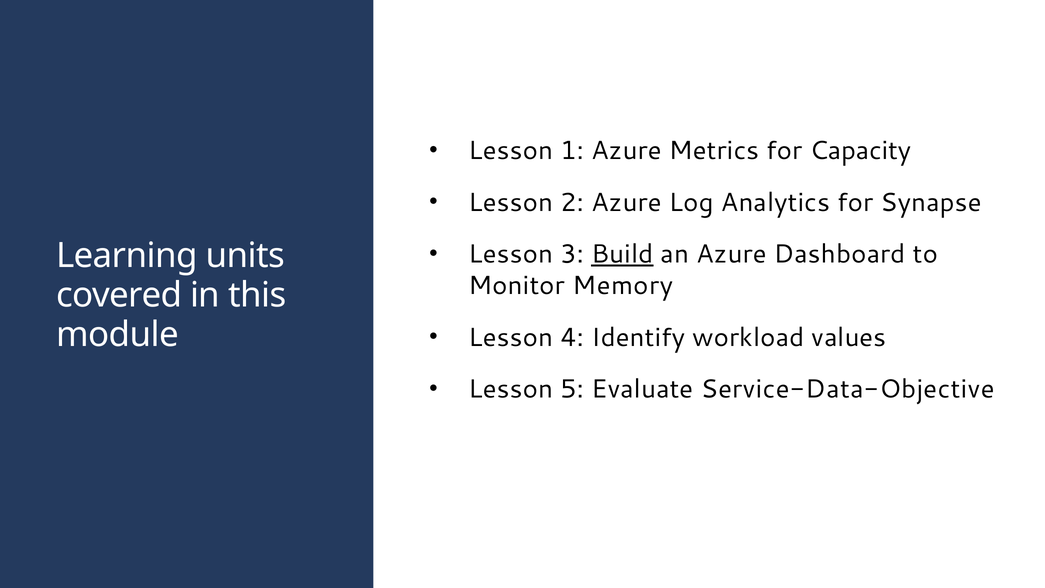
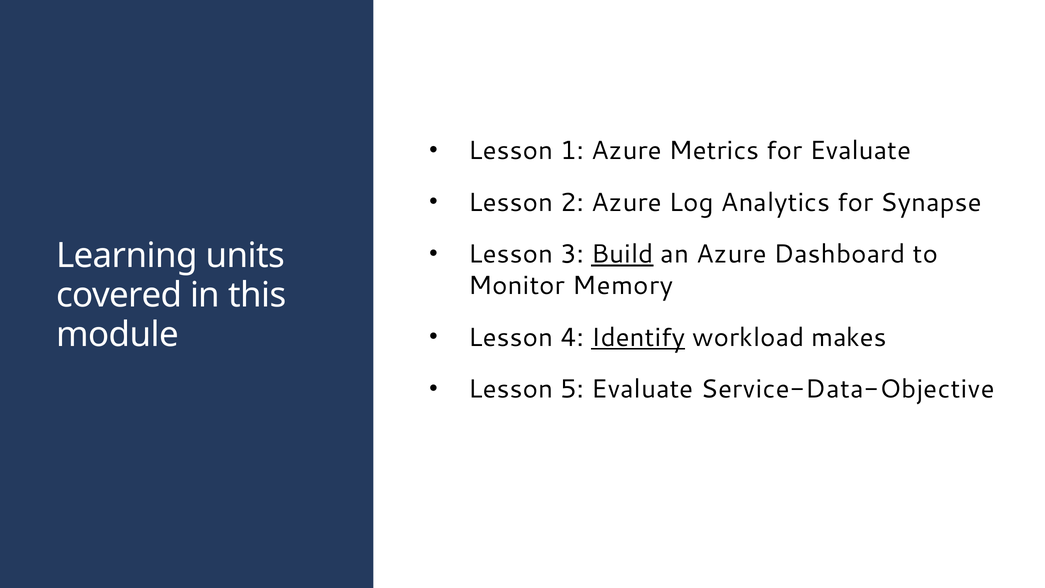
for Capacity: Capacity -> Evaluate (860, 151)
Identify underline: none -> present (638, 337)
values: values -> makes (849, 337)
